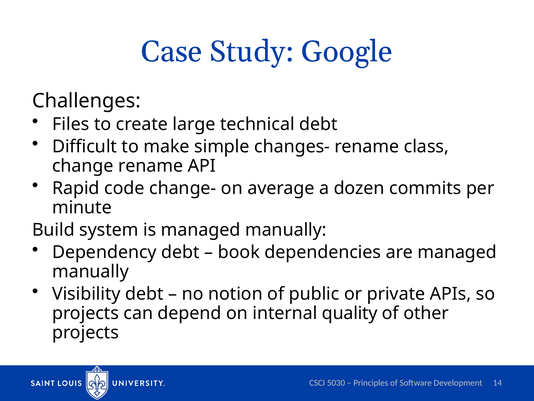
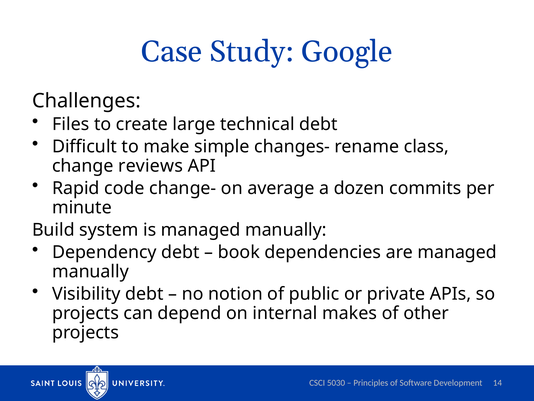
change rename: rename -> reviews (151, 166)
quality: quality -> makes (350, 313)
